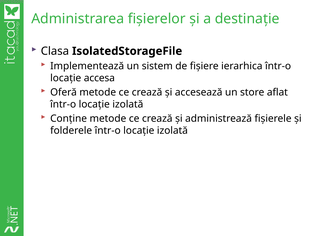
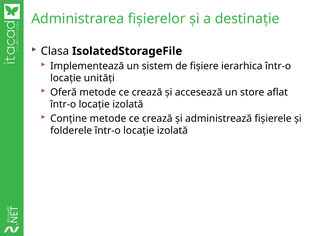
accesa: accesa -> unități (99, 78)
